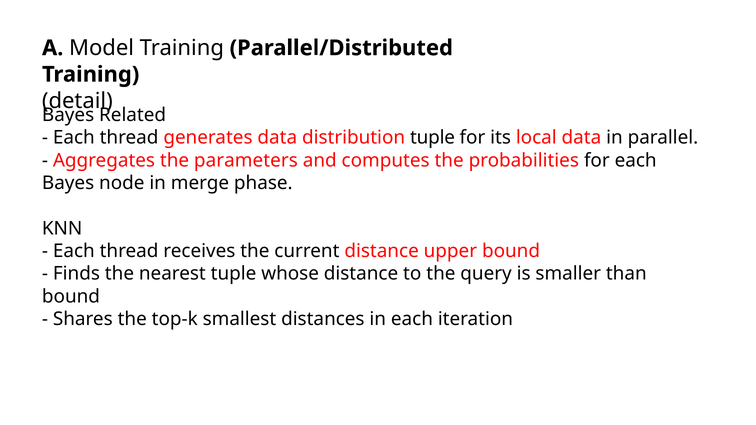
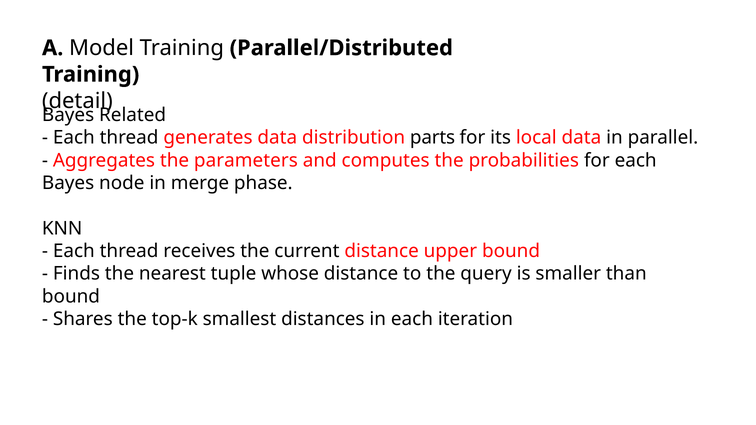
distribution tuple: tuple -> parts (433, 138)
